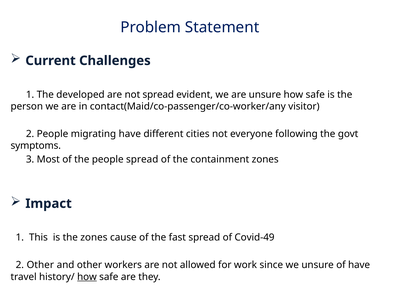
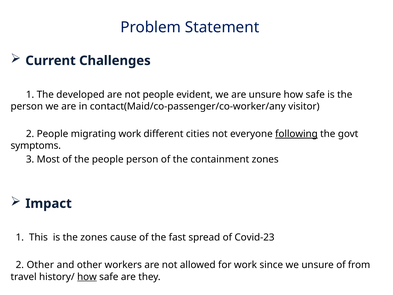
not spread: spread -> people (158, 94)
migrating have: have -> work (130, 134)
following underline: none -> present (296, 134)
people spread: spread -> person (142, 159)
Covid-49: Covid-49 -> Covid-23 (255, 237)
of have: have -> from (359, 265)
